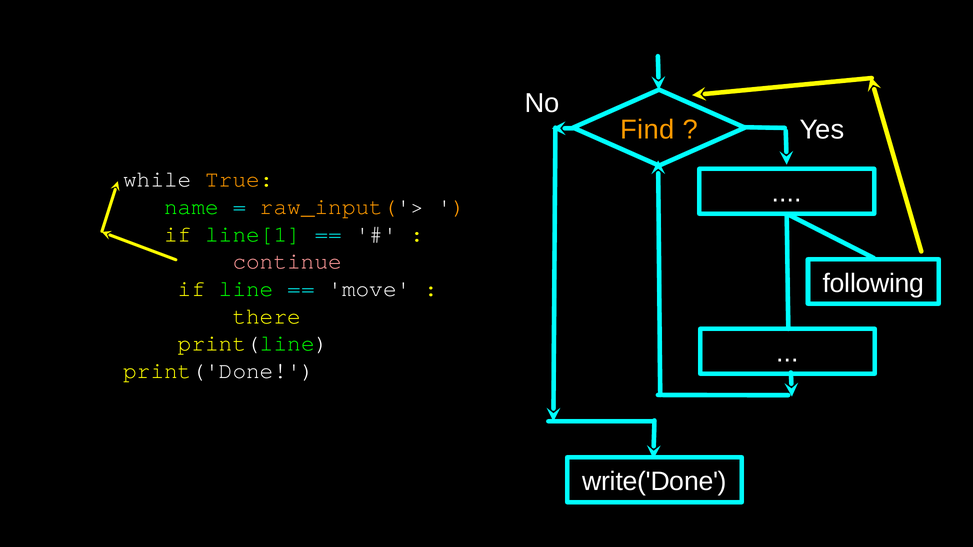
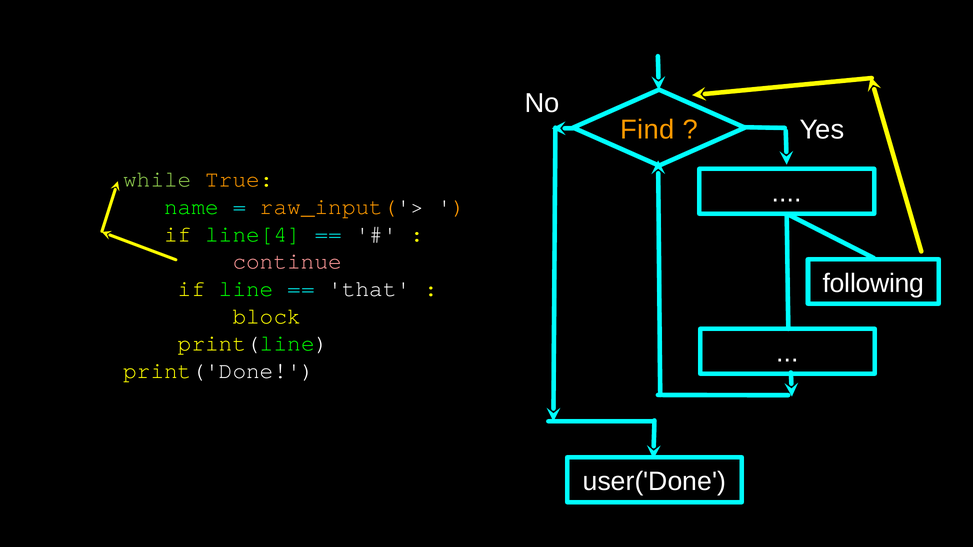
while colour: white -> light green (157, 179)
line[1: line[1 -> line[4 (253, 234)
move: move -> that (369, 289)
there: there -> block (267, 316)
write('Done: write('Done -> user('Done (654, 482)
